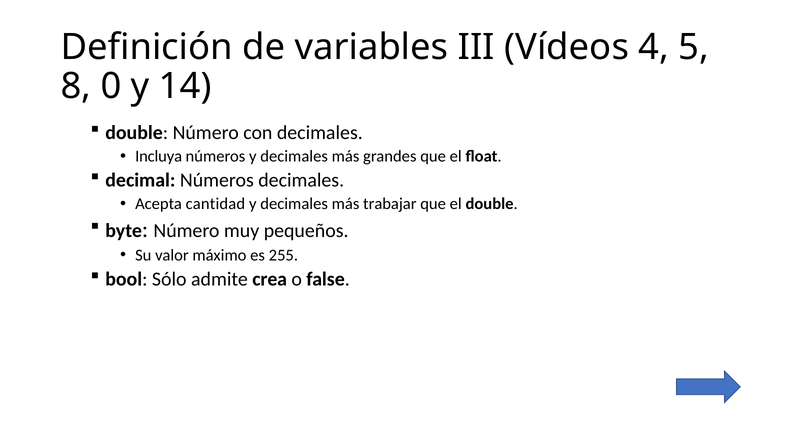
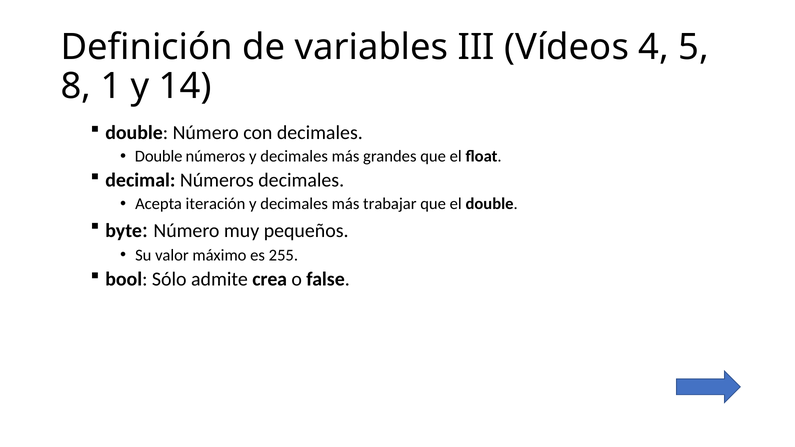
0: 0 -> 1 (111, 86)
Incluya: Incluya -> Double (159, 156)
cantidad: cantidad -> iteración (215, 204)
